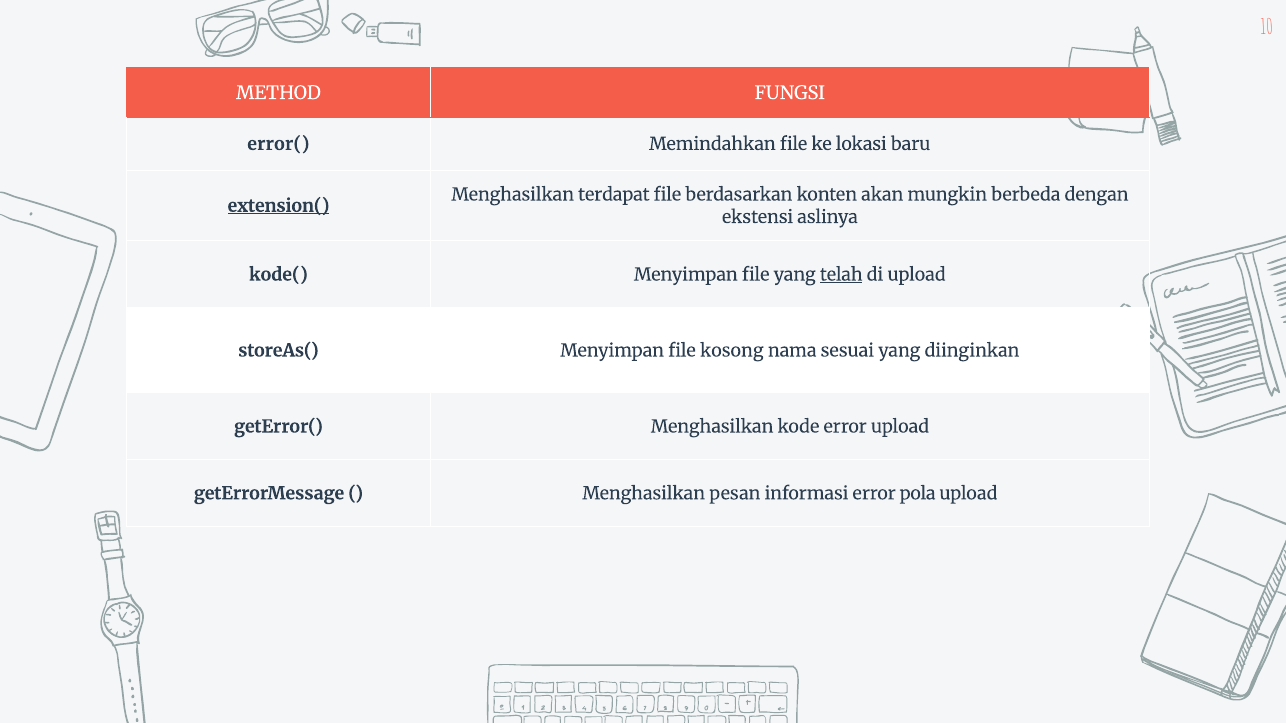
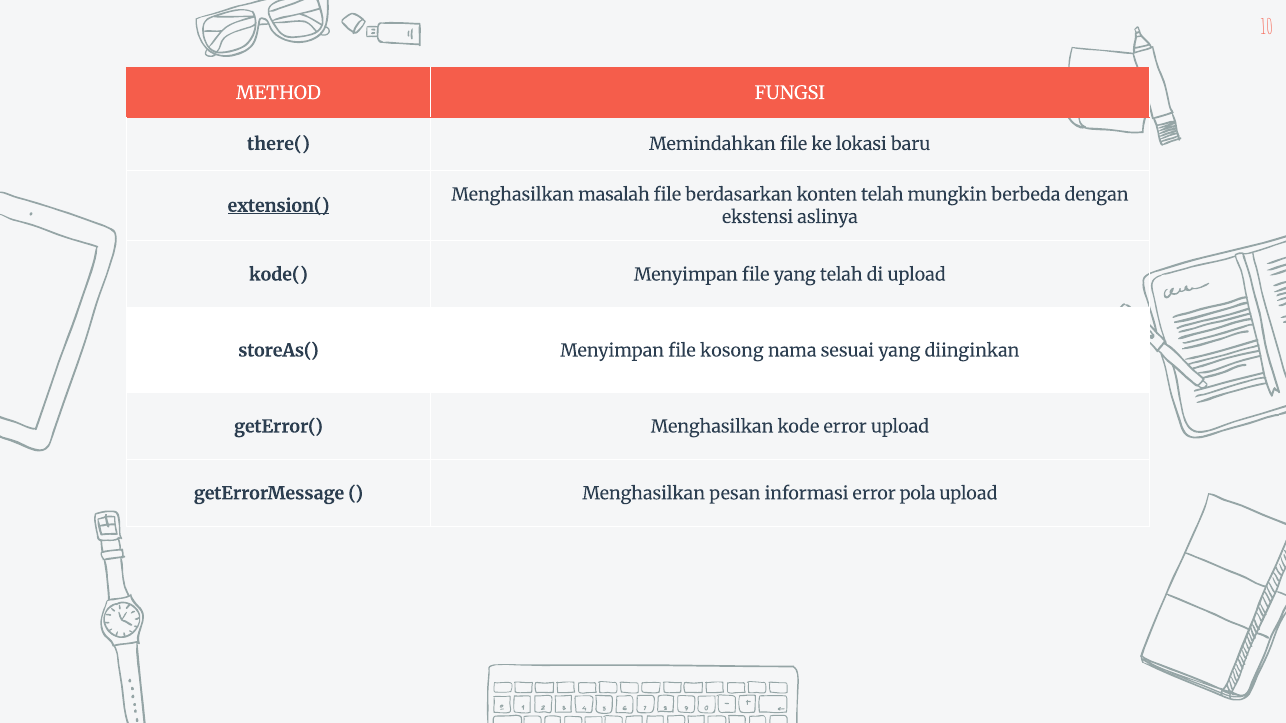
error(: error( -> there( (278, 144)
terdapat: terdapat -> masalah (614, 195)
konten akan: akan -> telah (882, 195)
telah underline: present -> none (841, 275)
